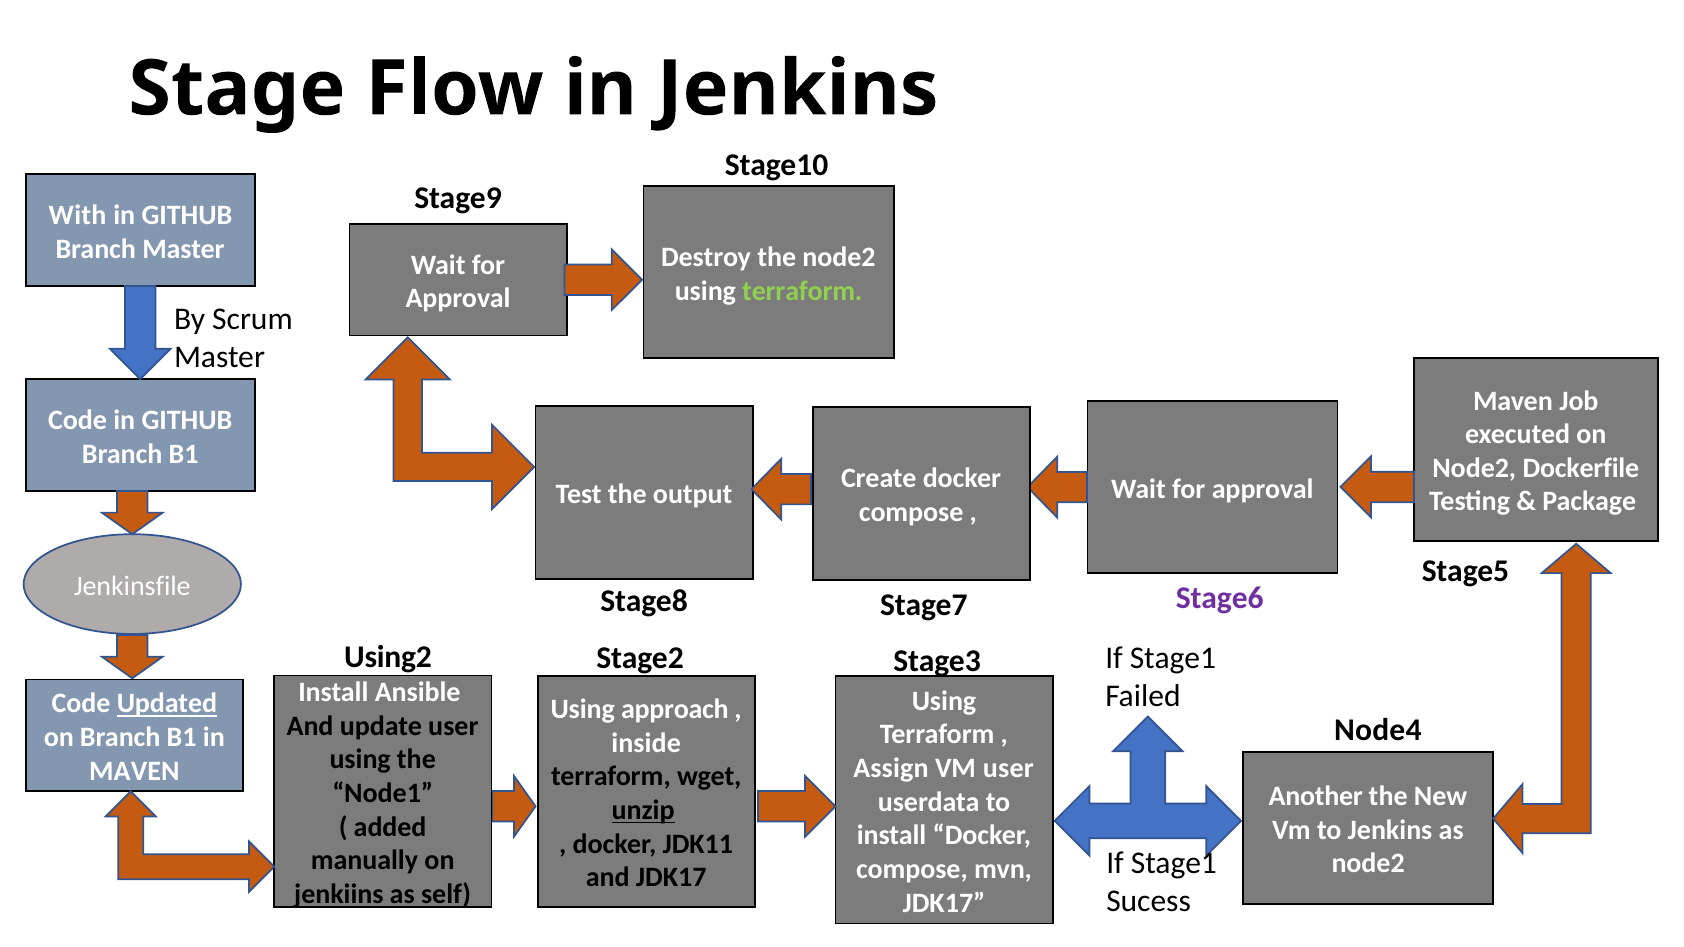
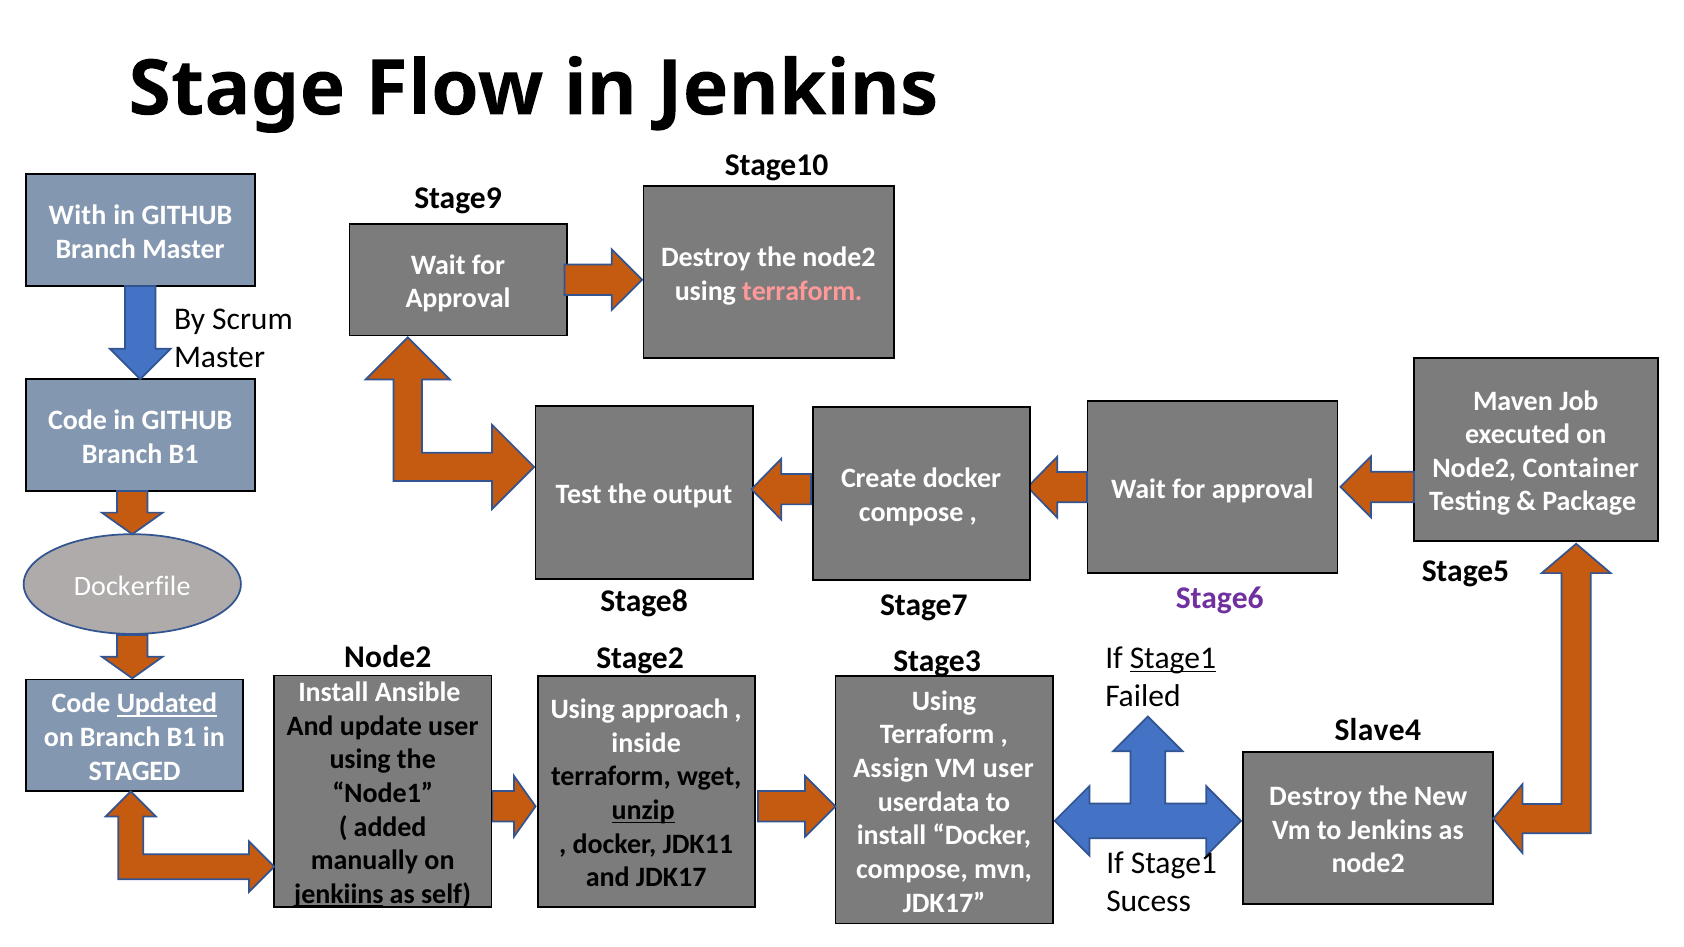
terraform colour: light green -> pink (802, 291)
Dockerfile: Dockerfile -> Container (1581, 468)
Jenkinsfile: Jenkinsfile -> Dockerfile (132, 586)
Using2: Using2 -> Node2 (388, 657)
Stage1 underline: none -> present (1173, 658)
Node4: Node4 -> Slave4 (1378, 730)
MAVEN: MAVEN -> STAGED (135, 771)
Another: Another -> Destroy (1316, 796)
jenkiins underline: none -> present (339, 894)
